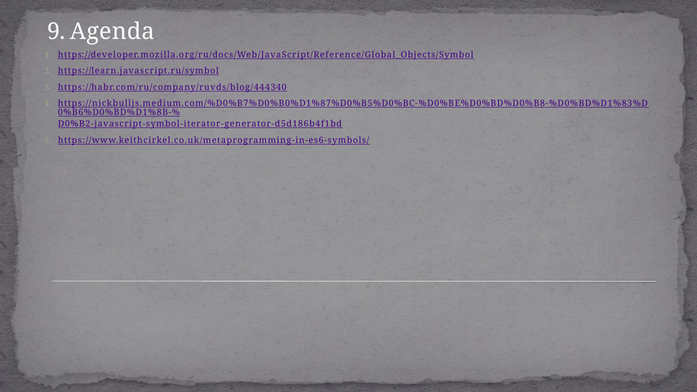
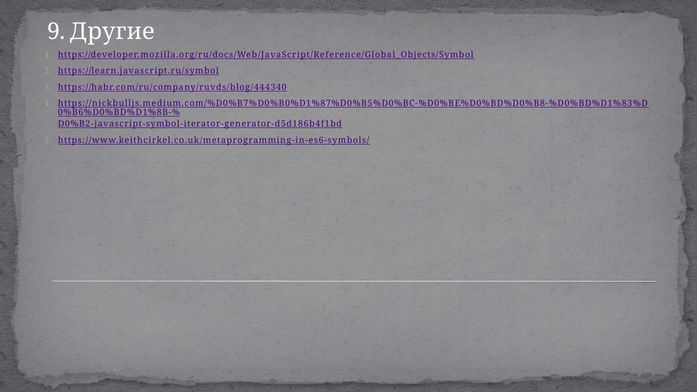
Agenda: Agenda -> Другие (112, 31)
